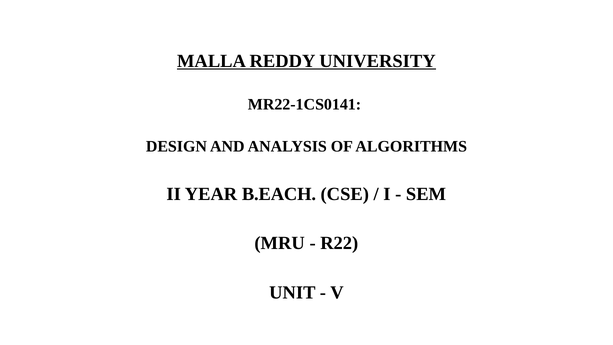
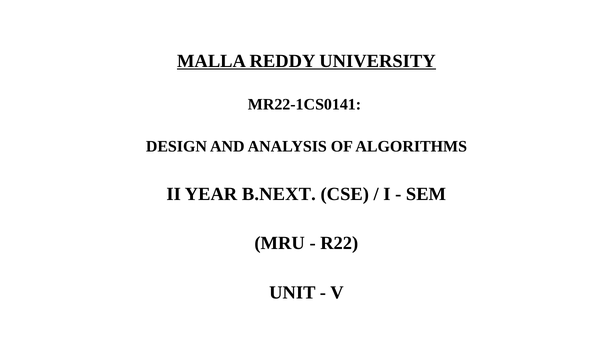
B.EACH: B.EACH -> B.NEXT (279, 194)
